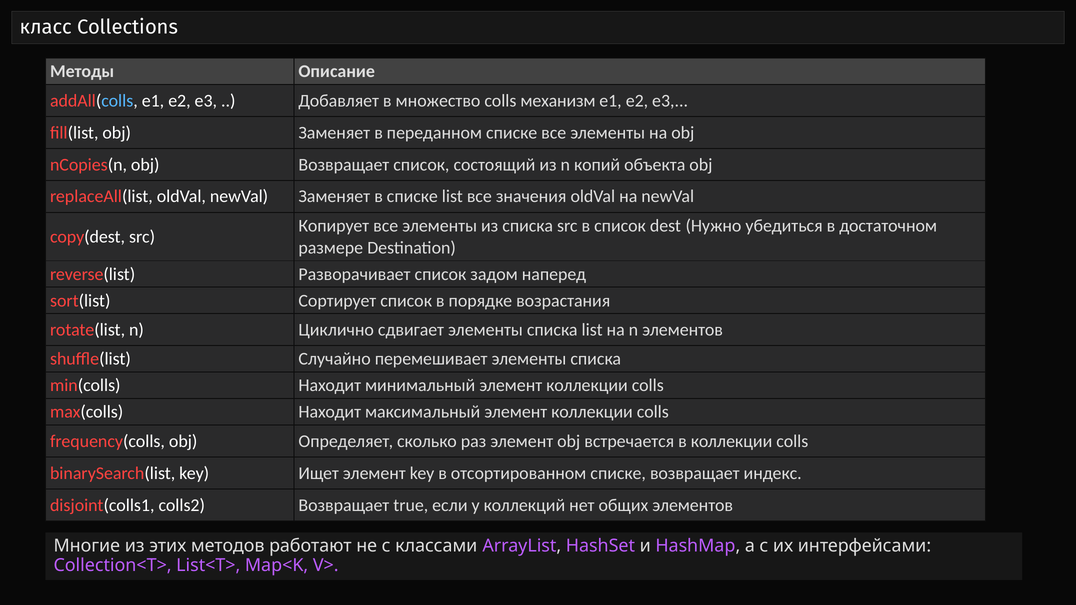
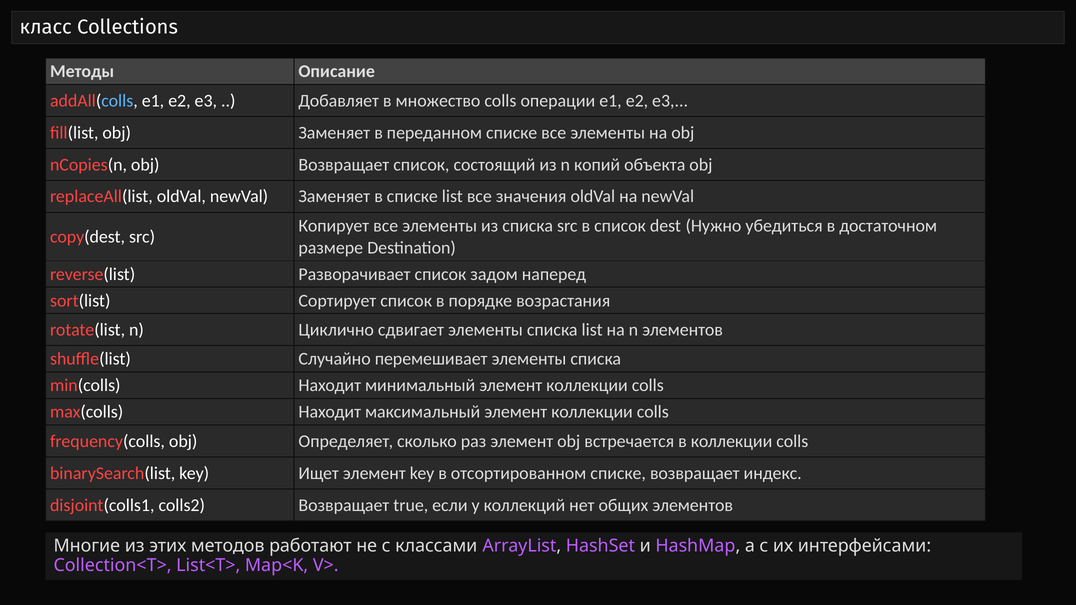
механизм: механизм -> операции (558, 101)
